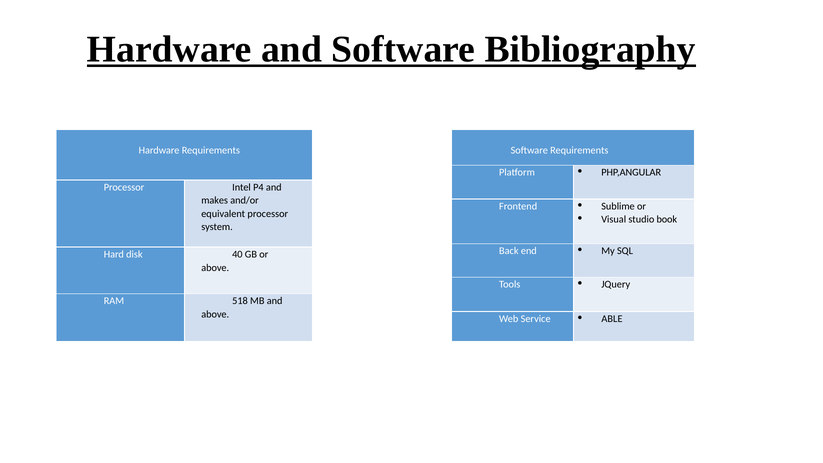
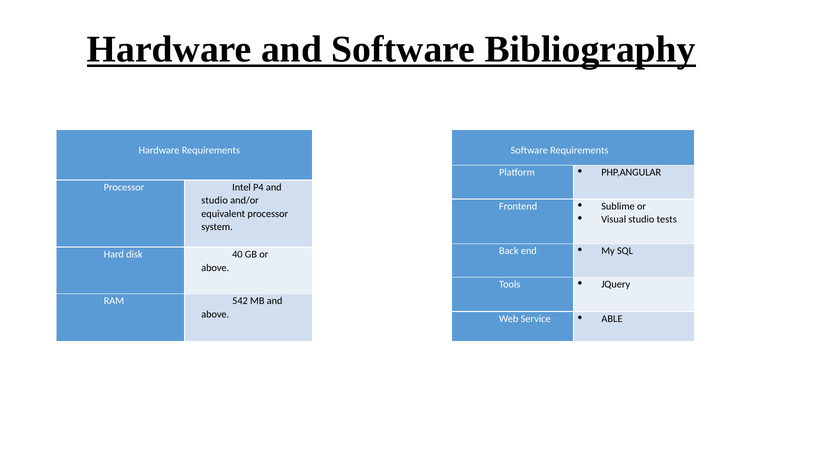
makes: makes -> studio (215, 200)
book: book -> tests (667, 220)
518: 518 -> 542 (240, 301)
